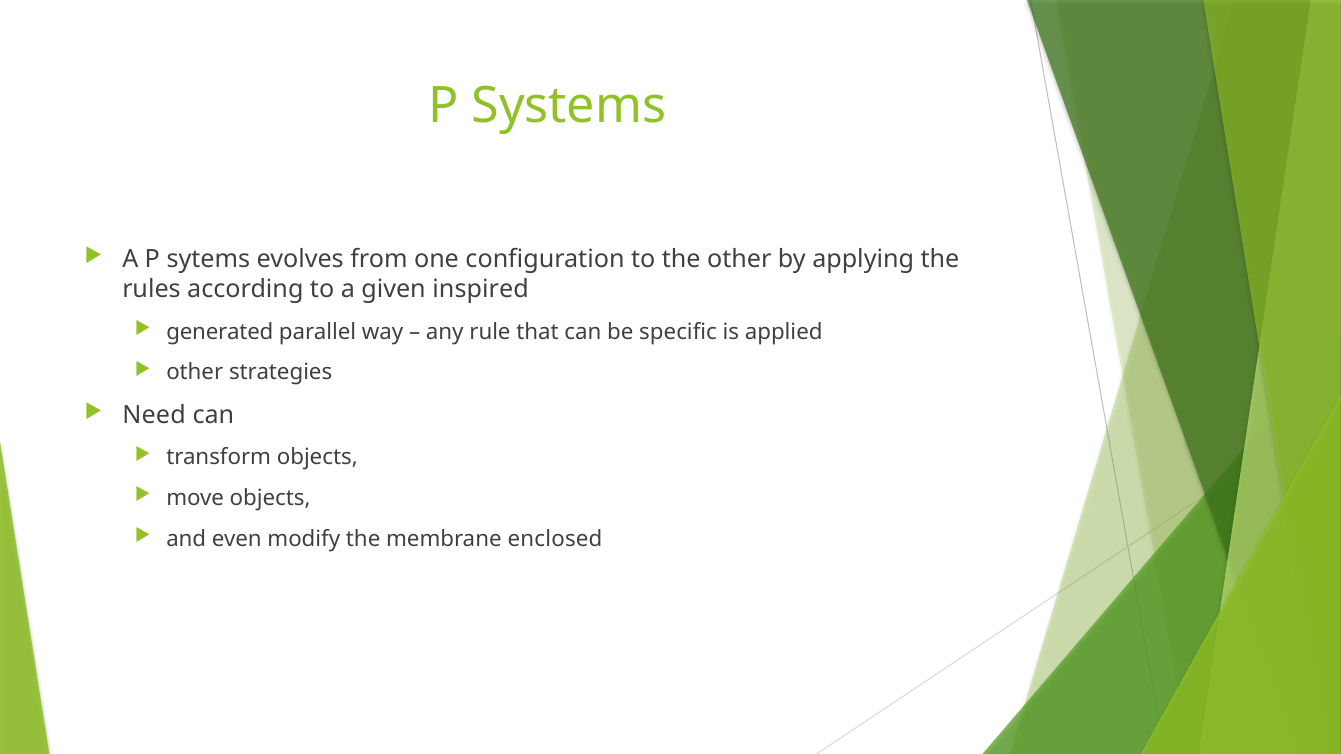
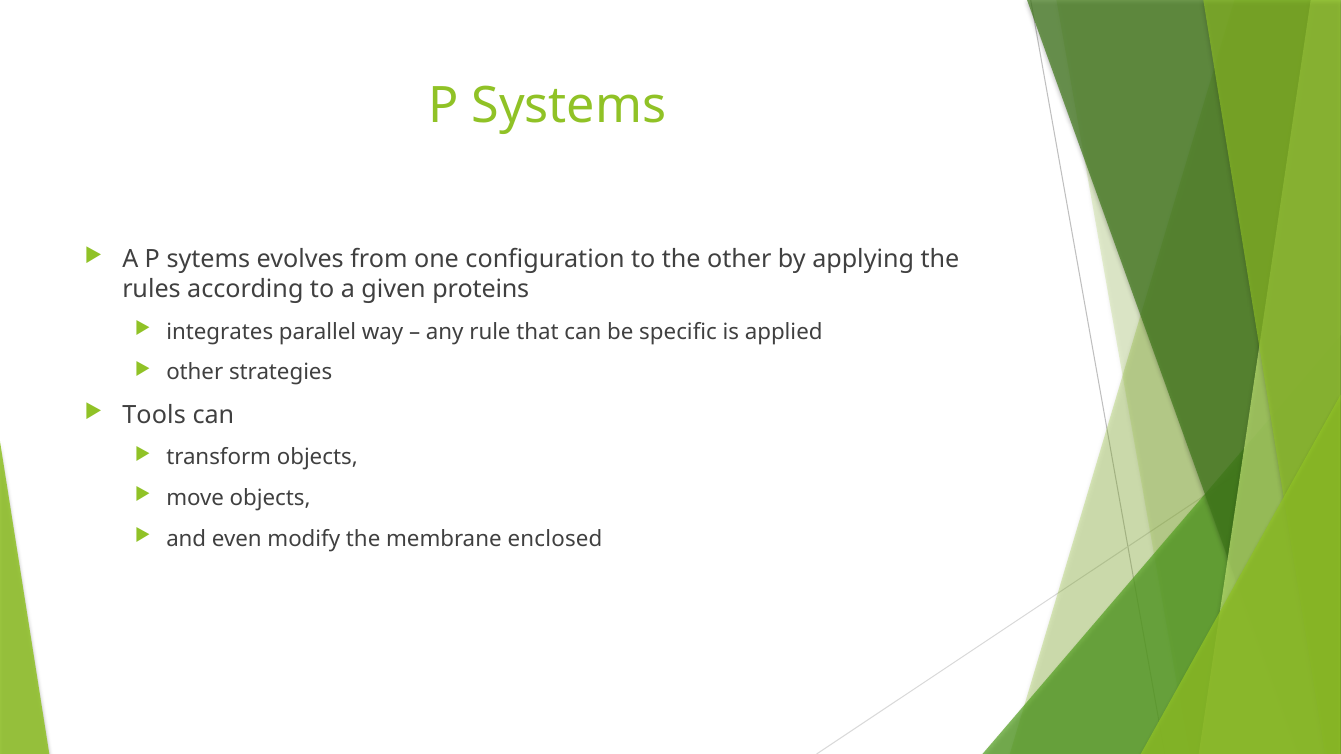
inspired: inspired -> proteins (481, 290)
generated: generated -> integrates (220, 332)
Need: Need -> Tools (154, 415)
